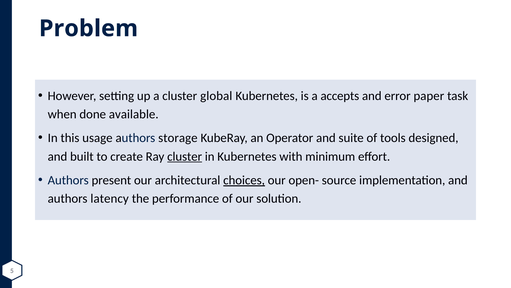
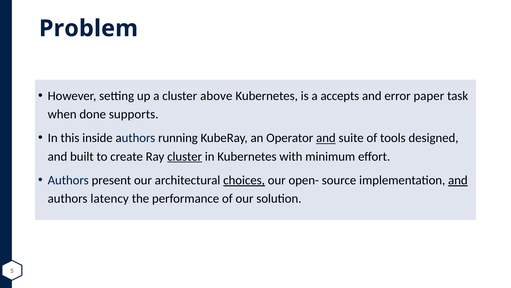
global: global -> above (216, 96)
available: available -> supports (134, 114)
usage: usage -> inside (97, 138)
storage: storage -> running (178, 138)
and underline: none -> present (326, 138)
and underline: none -> present (458, 180)
